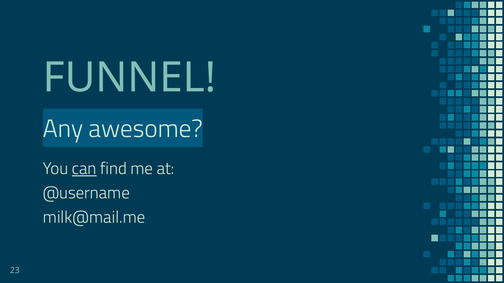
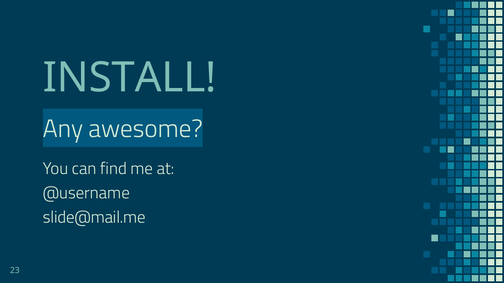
FUNNEL: FUNNEL -> INSTALL (130, 78)
can underline: present -> none (84, 169)
milk@mail.me: milk@mail.me -> slide@mail.me (94, 218)
